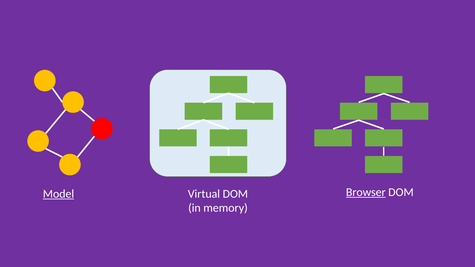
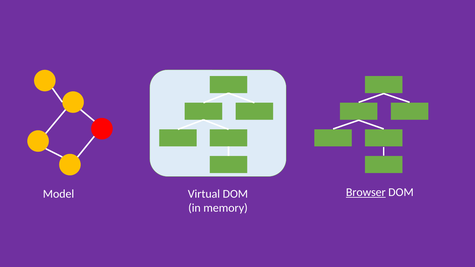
Model underline: present -> none (59, 194)
